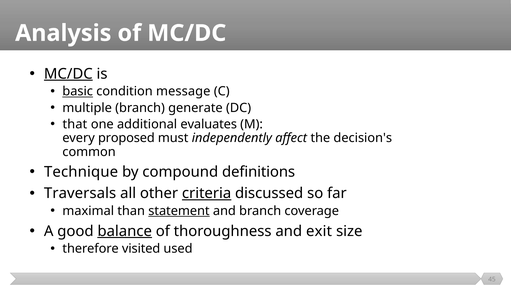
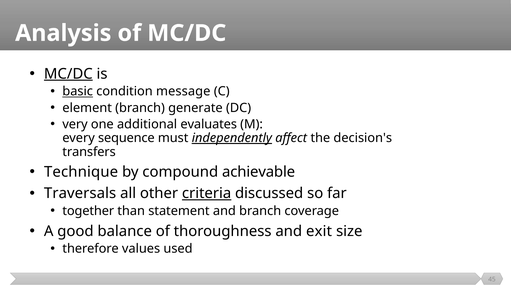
multiple: multiple -> element (87, 108)
that: that -> very (75, 124)
proposed: proposed -> sequence (126, 138)
independently underline: none -> present (232, 138)
common: common -> transfers (89, 152)
definitions: definitions -> achievable (259, 172)
maximal: maximal -> together (88, 211)
statement underline: present -> none (179, 211)
balance underline: present -> none (125, 231)
visited: visited -> values (141, 249)
